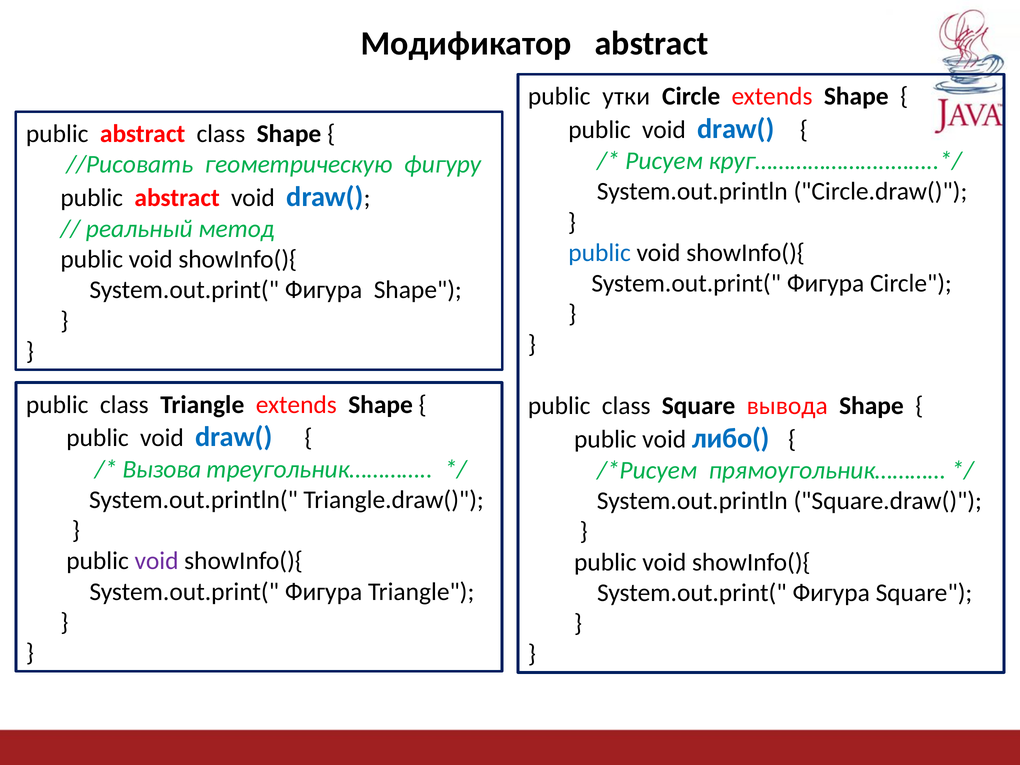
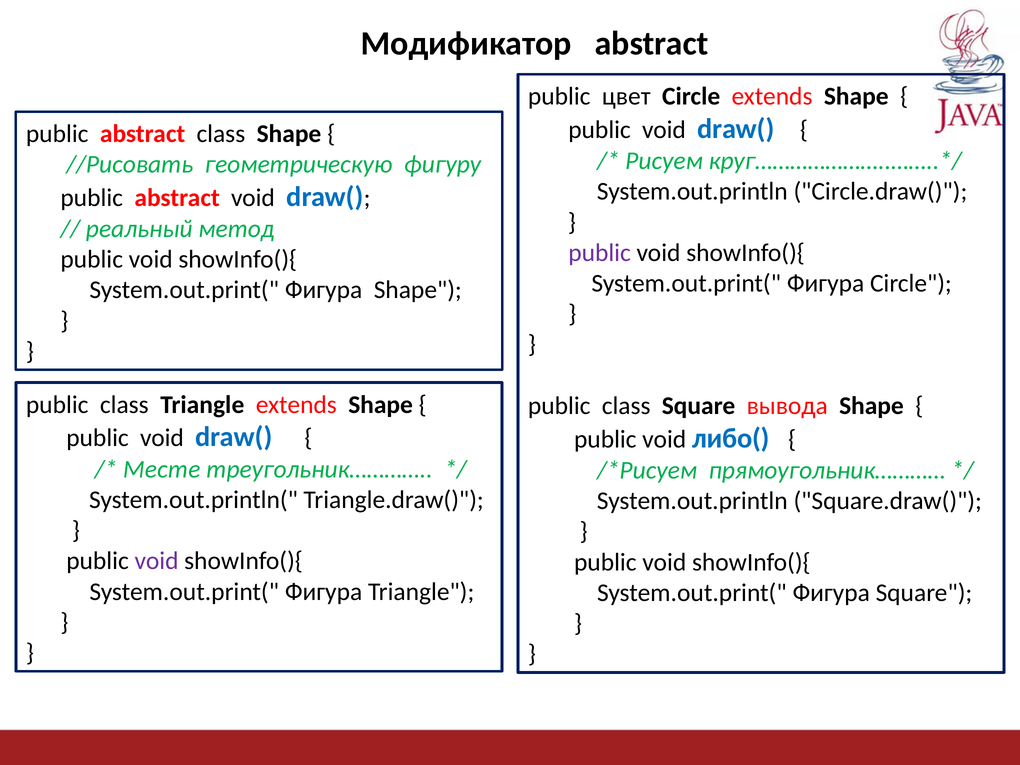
утки: утки -> цвет (626, 96)
public colour: blue -> purple (600, 253)
Вызова: Вызова -> Месте (162, 469)
